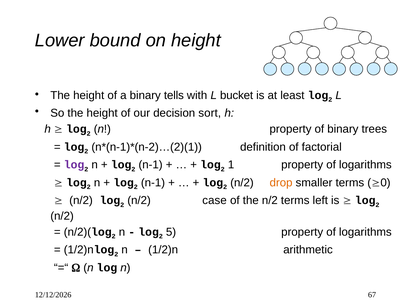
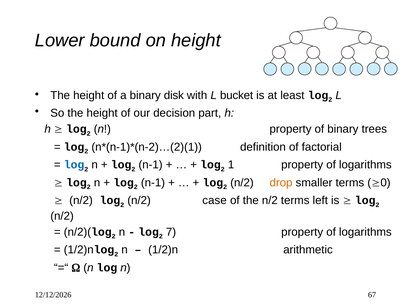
tells: tells -> disk (174, 95)
sort: sort -> part (210, 113)
log colour: purple -> blue (74, 165)
5: 5 -> 7 (171, 232)
